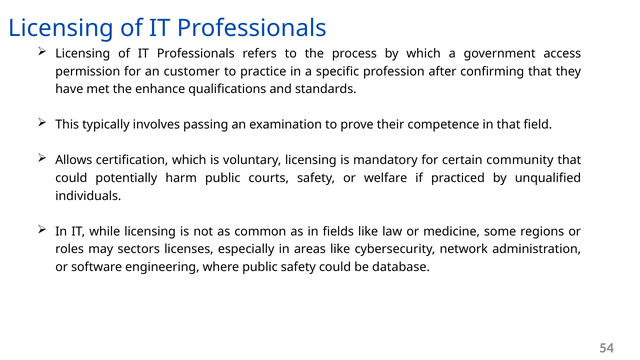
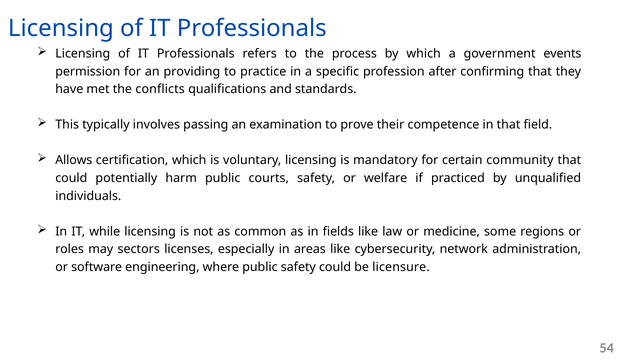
access: access -> events (562, 54)
customer: customer -> providing (192, 71)
enhance: enhance -> conflicts (160, 89)
database: database -> licensure (401, 267)
